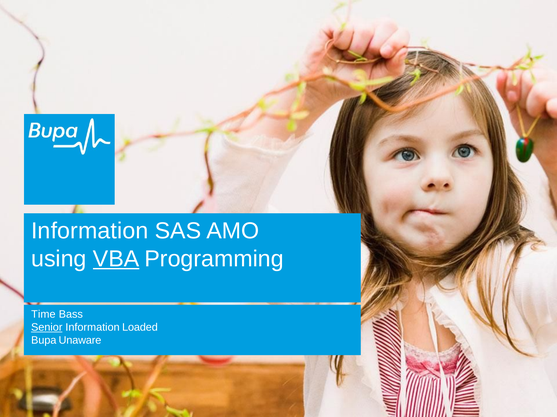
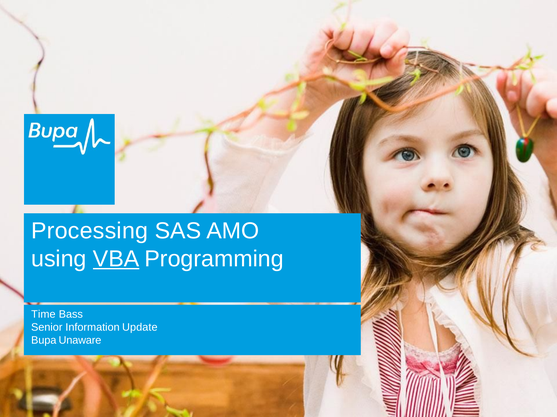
Information: Information -> Processing (90, 231)
Senior underline: present -> none (47, 328)
Loaded: Loaded -> Update (140, 328)
